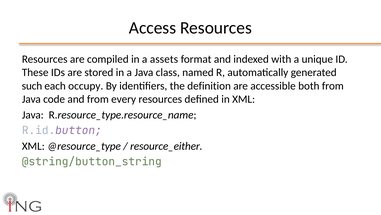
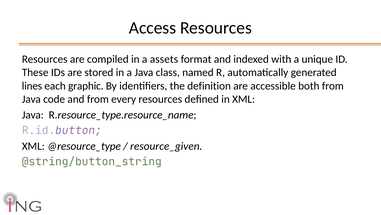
such: such -> lines (32, 86)
occupy: occupy -> graphic (86, 86)
resource_either: resource_either -> resource_given (166, 146)
